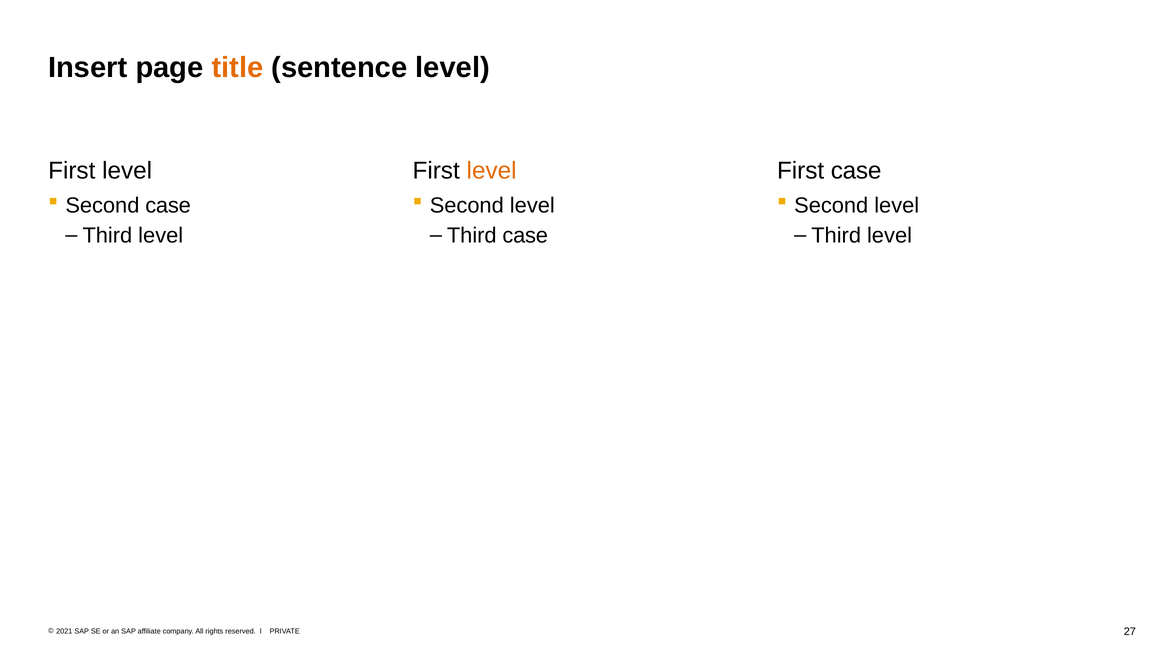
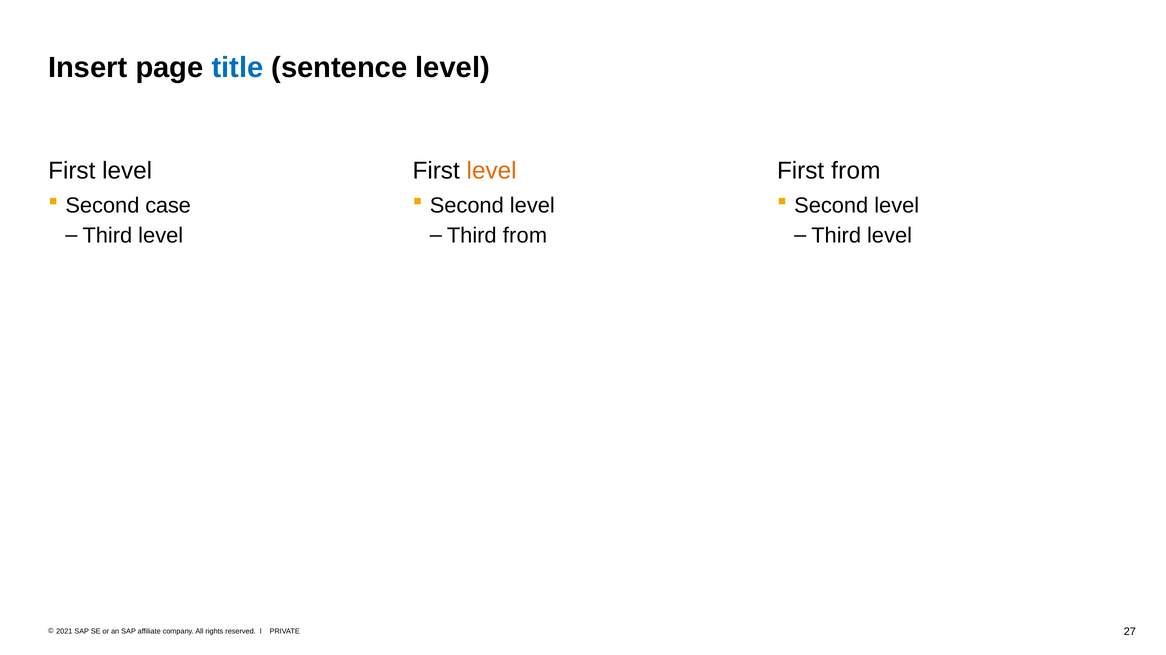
title colour: orange -> blue (237, 68)
First case: case -> from (856, 171)
Third case: case -> from (525, 236)
